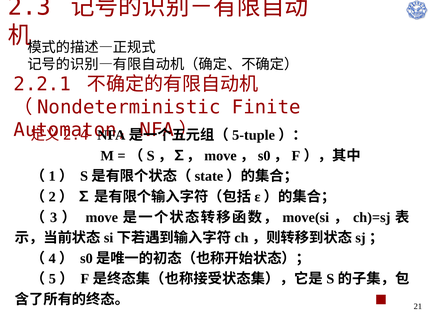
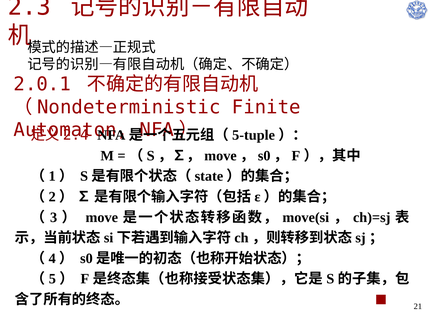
2.2.1: 2.2.1 -> 2.0.1 (42, 84)
